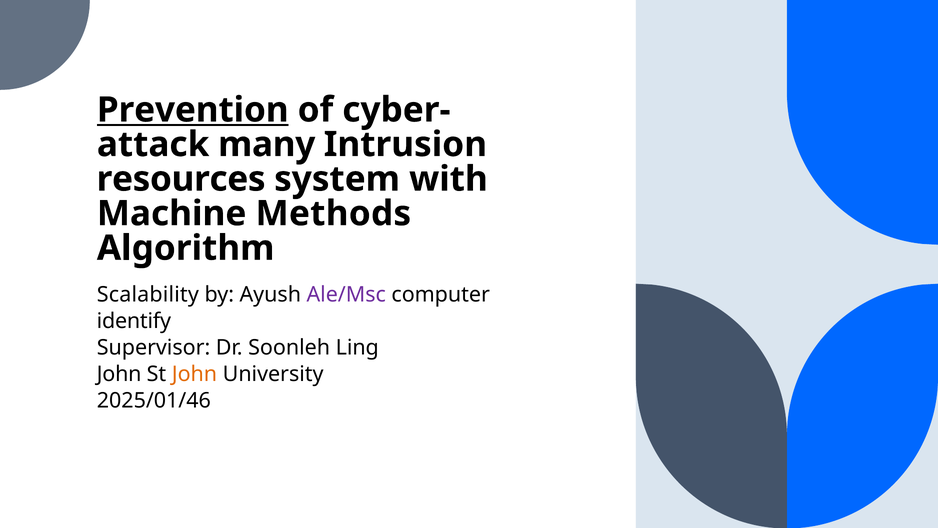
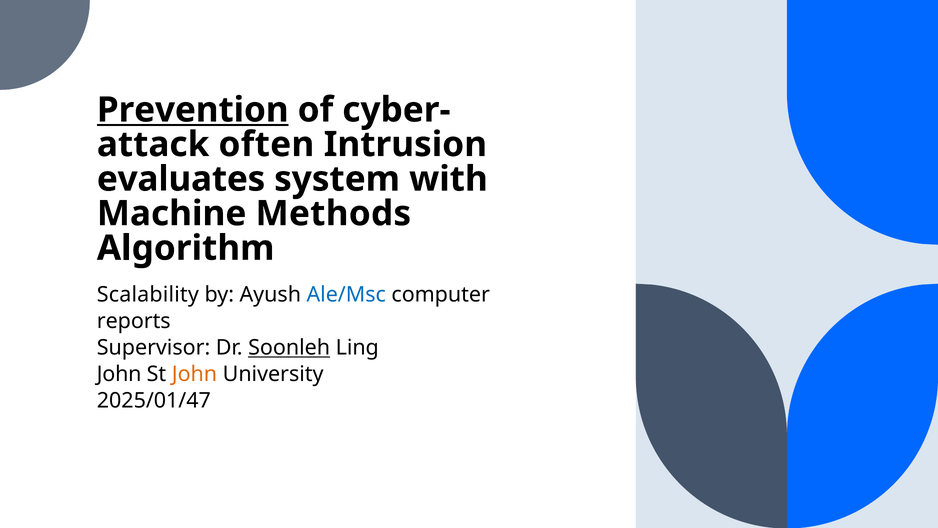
many: many -> often (266, 144)
resources: resources -> evaluates (181, 179)
Ale/Msc colour: purple -> blue (346, 295)
identify: identify -> reports (134, 321)
Soonleh underline: none -> present (289, 347)
2025/01/46: 2025/01/46 -> 2025/01/47 (154, 400)
